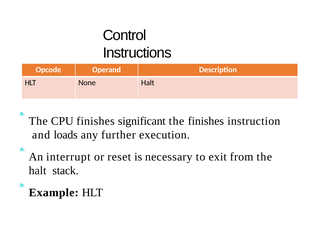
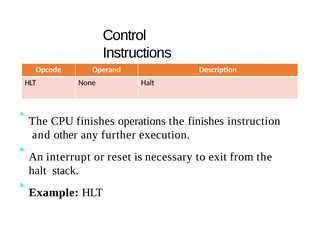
significant: significant -> operations (142, 121)
loads: loads -> other (66, 135)
